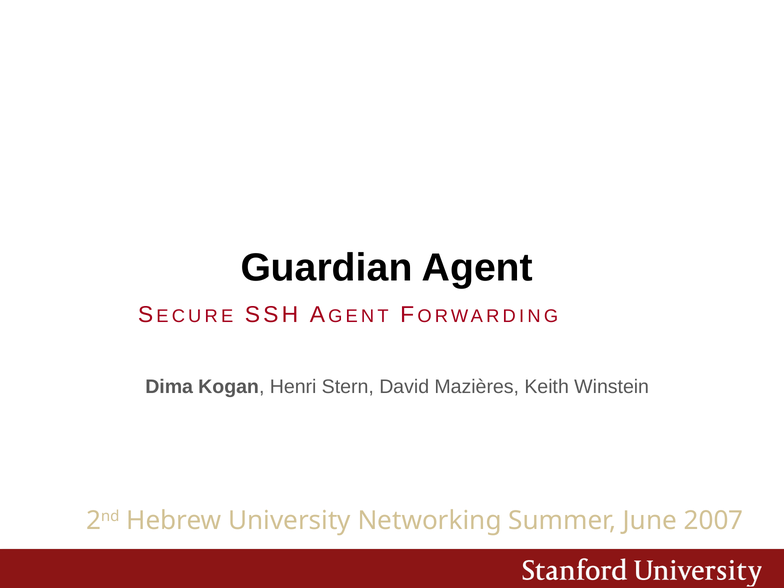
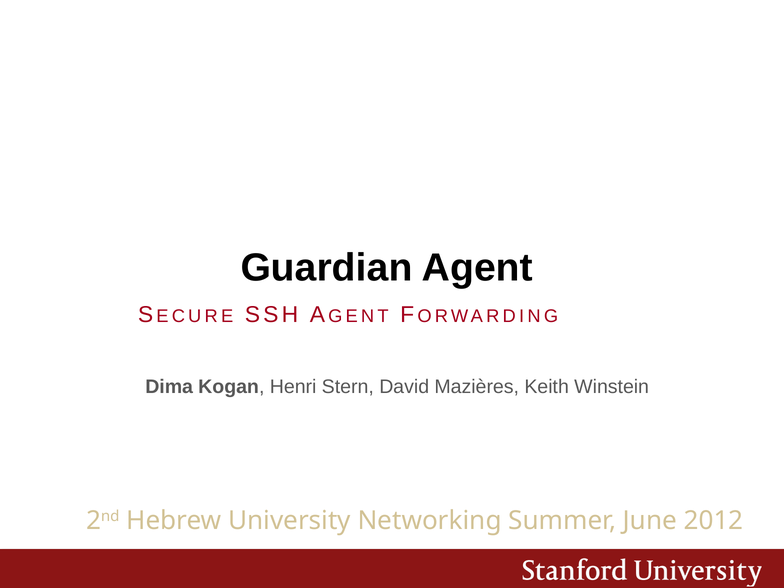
2007: 2007 -> 2012 (714, 521)
